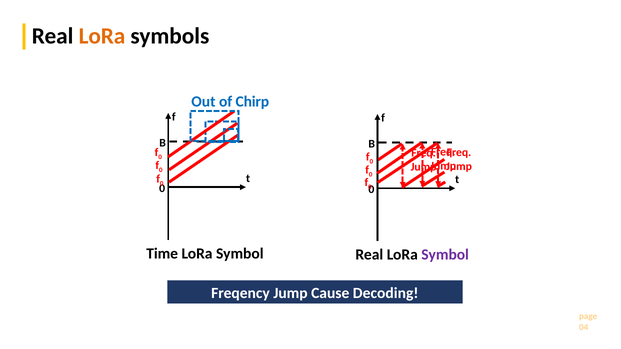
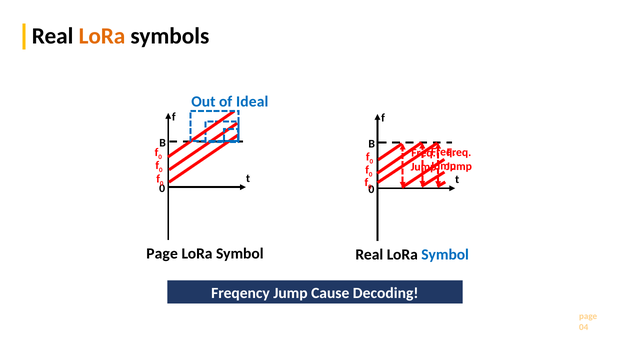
Chirp: Chirp -> Ideal (252, 102)
Time: Time -> Page (162, 254)
Symbol colour: purple -> blue (445, 255)
